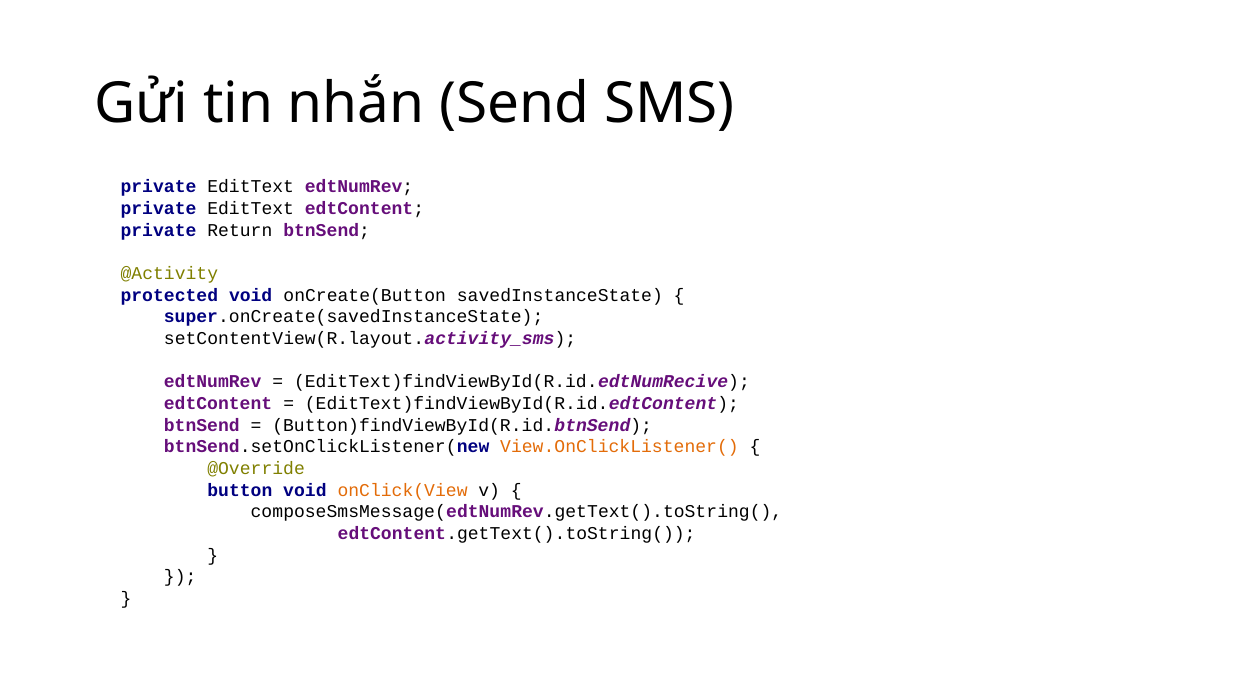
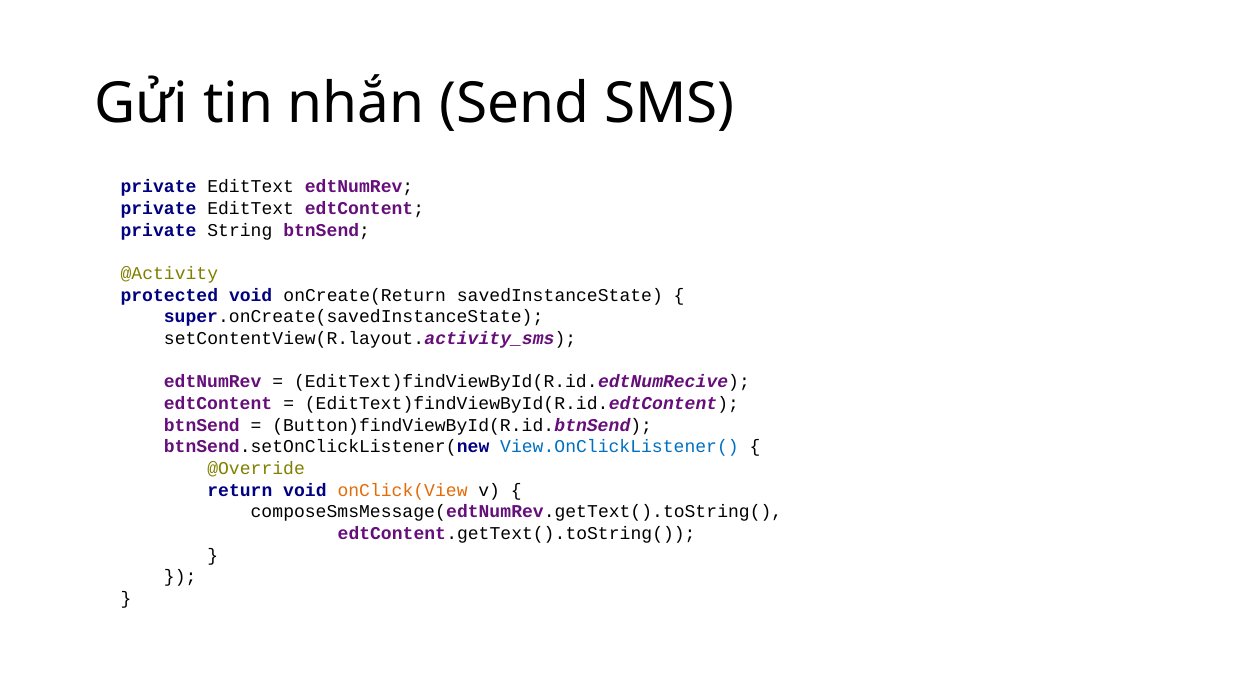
Return: Return -> String (240, 230)
onCreate(Button: onCreate(Button -> onCreate(Return (365, 295)
View.OnClickListener( colour: orange -> blue (619, 447)
button: button -> return (240, 490)
